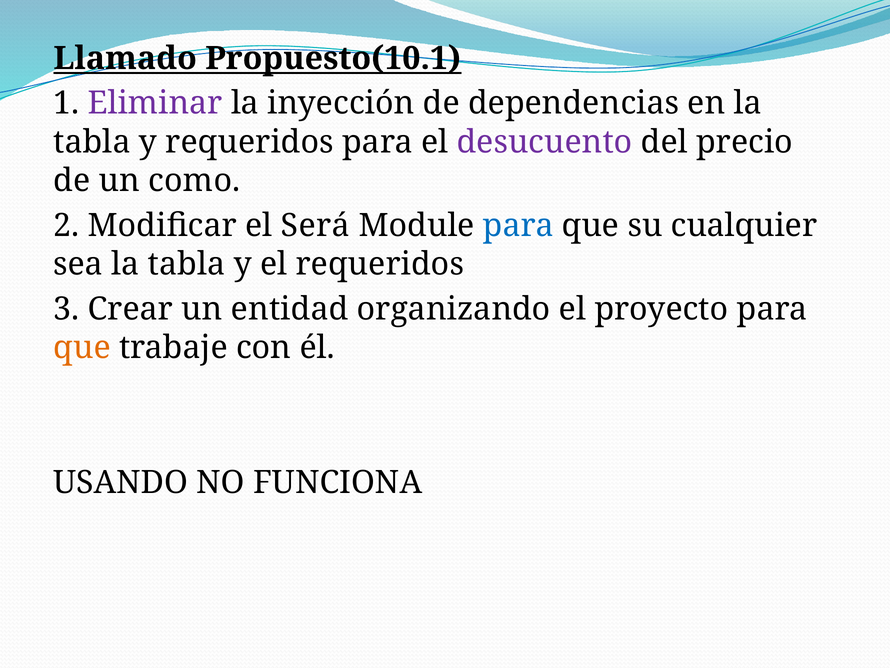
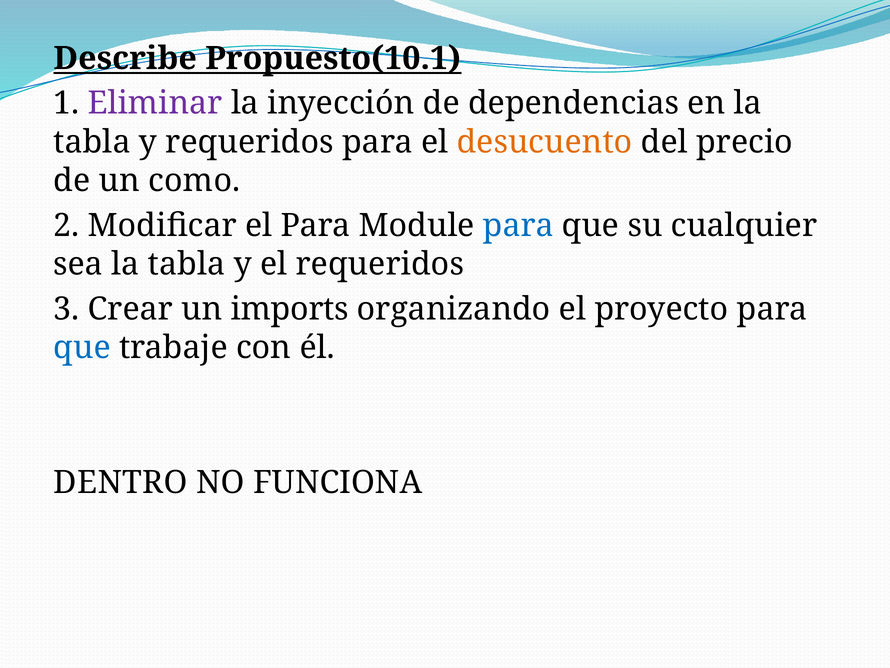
Llamado: Llamado -> Describe (125, 58)
desucuento colour: purple -> orange (545, 142)
el Será: Será -> Para (316, 225)
entidad: entidad -> imports (290, 309)
que colour: orange -> blue (82, 347)
USANDO: USANDO -> DENTRO (121, 482)
